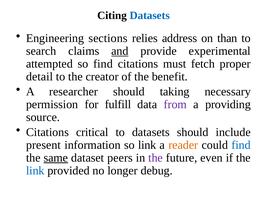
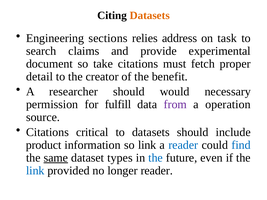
Datasets colour: blue -> orange (150, 15)
than: than -> task (227, 38)
and underline: present -> none (120, 51)
attempted: attempted -> document (49, 64)
so find: find -> take (103, 64)
taking: taking -> would (175, 92)
providing: providing -> operation (228, 104)
present: present -> product (44, 145)
reader colour: orange -> blue (183, 145)
peers: peers -> types (120, 158)
the colour: purple -> blue (156, 158)
longer debug: debug -> reader (157, 171)
